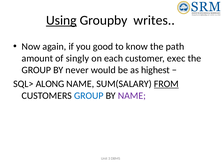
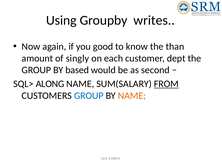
Using underline: present -> none (61, 20)
path: path -> than (175, 47)
exec: exec -> dept (176, 58)
never: never -> based (77, 70)
highest: highest -> second (155, 70)
NAME colour: purple -> orange (132, 96)
